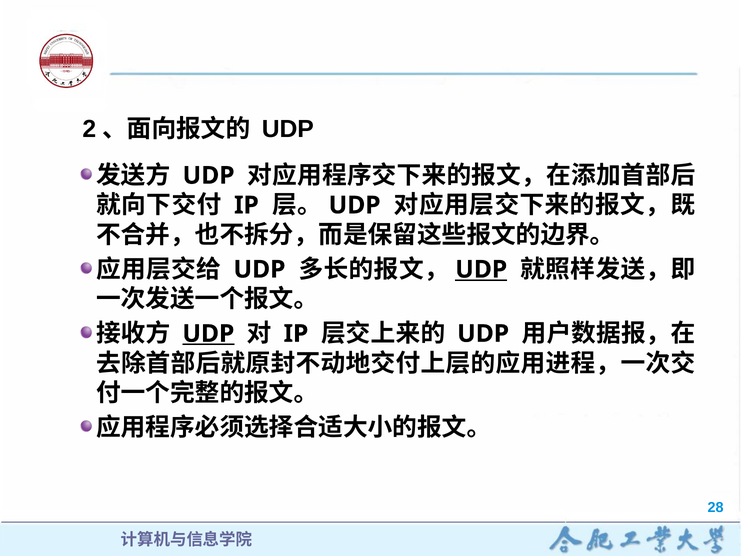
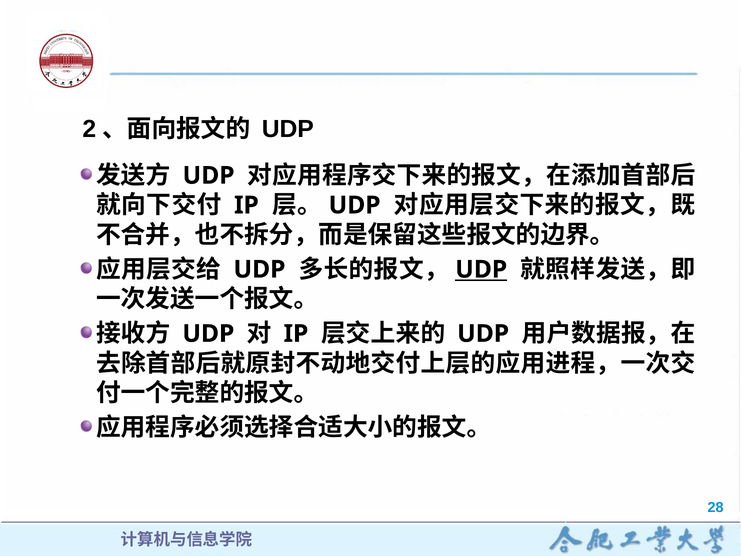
UDP underline: present -> none (208, 334)
